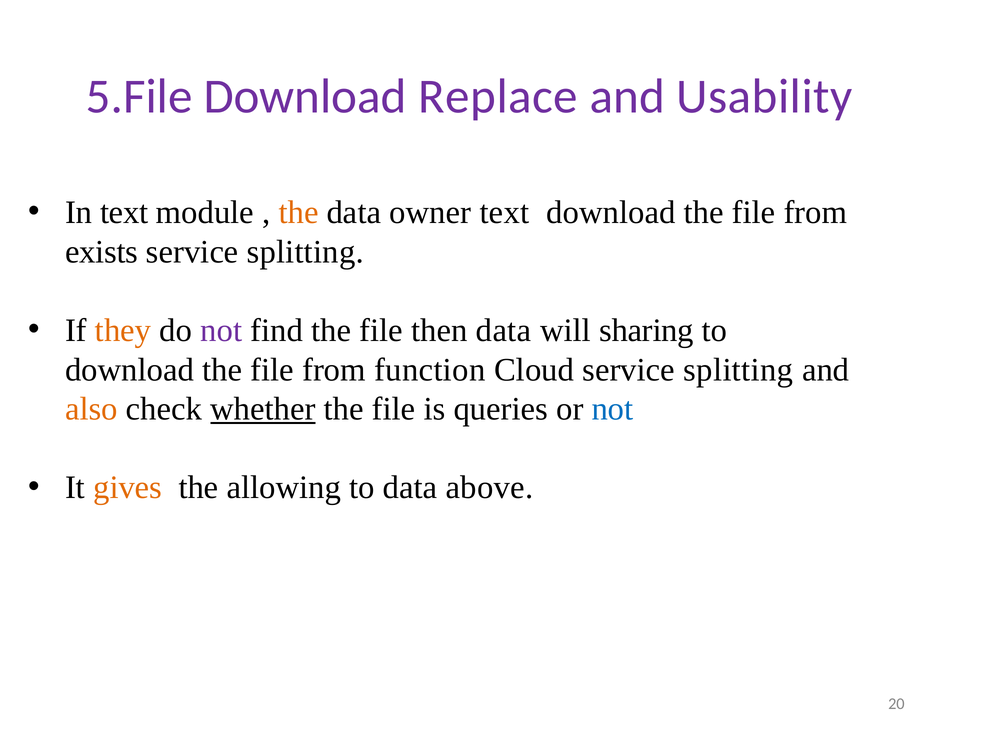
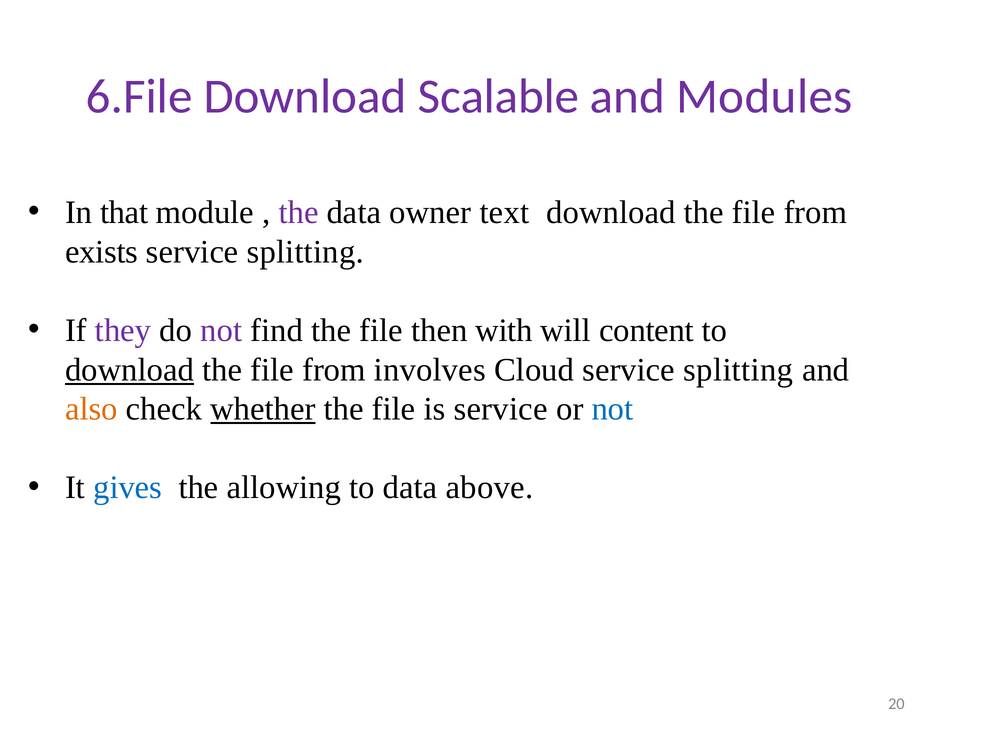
5.File: 5.File -> 6.File (139, 97)
Replace: Replace -> Scalable (498, 97)
Usability: Usability -> Modules (764, 97)
In text: text -> that (124, 212)
the colour: orange -> purple (299, 212)
they colour: orange -> purple (123, 330)
then data: data -> with (504, 330)
sharing: sharing -> content (647, 330)
download underline: none -> present (130, 369)
function: function -> involves (430, 369)
is queries: queries -> service (501, 409)
gives colour: orange -> blue (128, 487)
